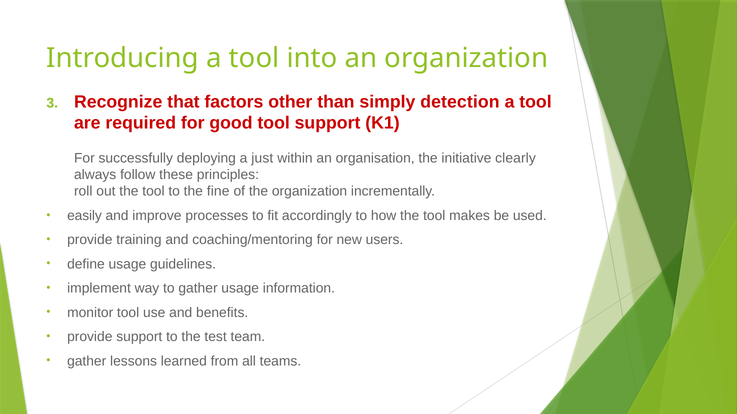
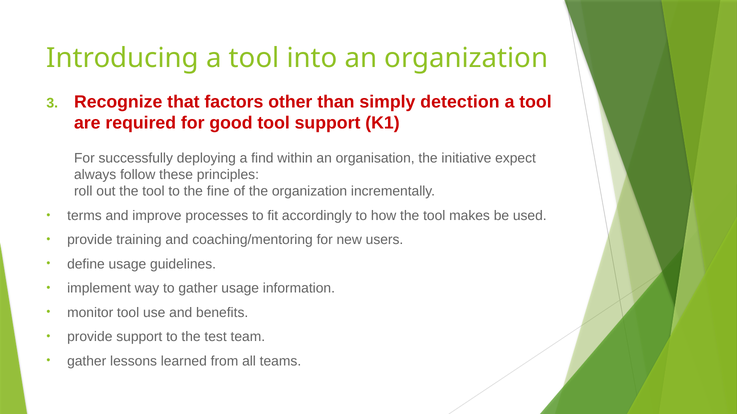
just: just -> find (262, 158)
clearly: clearly -> expect (516, 158)
easily: easily -> terms (84, 216)
